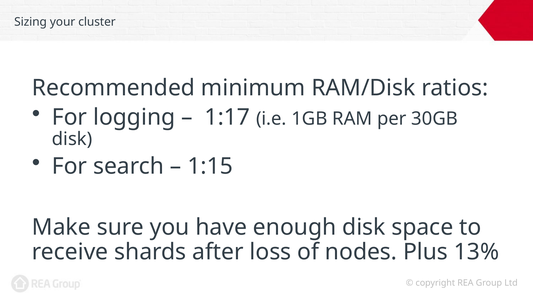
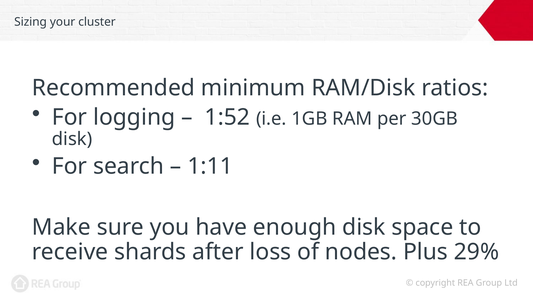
1:17: 1:17 -> 1:52 (227, 117)
1:15: 1:15 -> 1:11 (210, 166)
13%: 13% -> 29% (477, 252)
